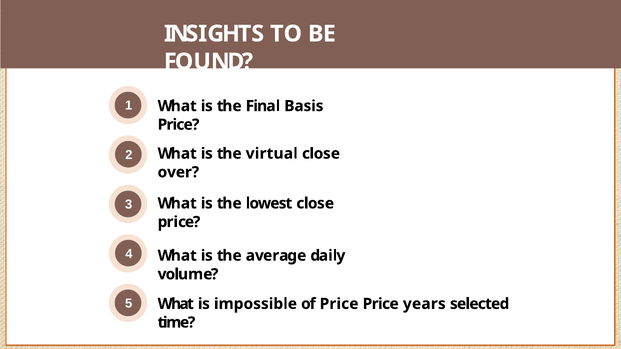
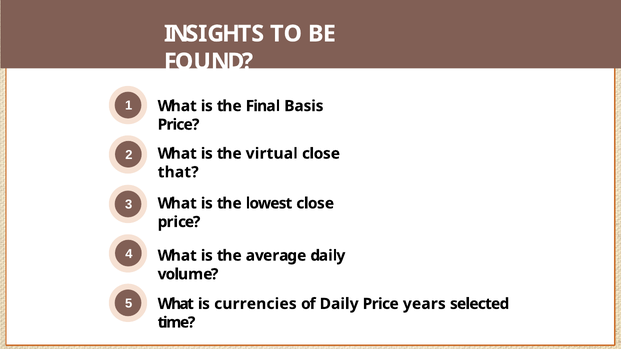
over: over -> that (178, 172)
impossible: impossible -> currencies (255, 304)
of Price: Price -> Daily (339, 304)
